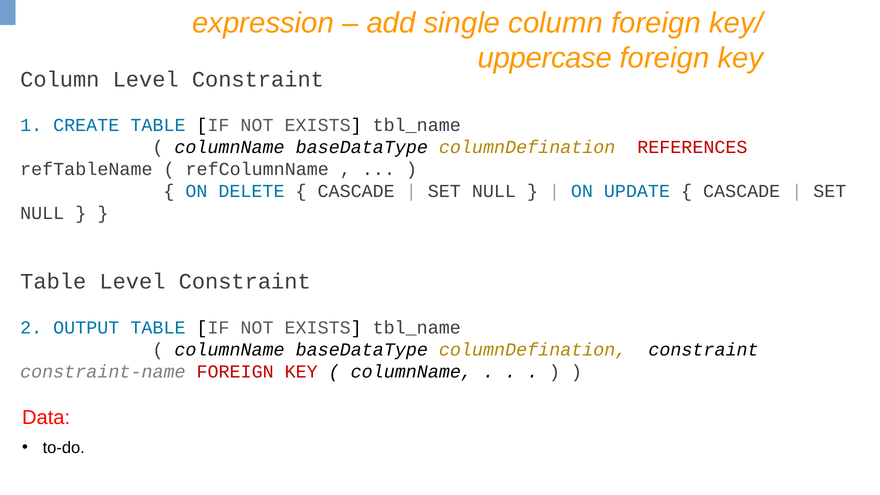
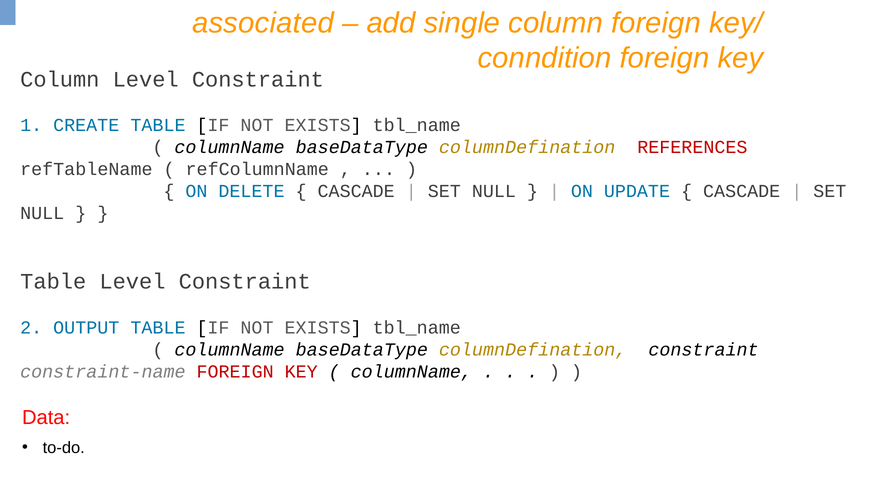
expression: expression -> associated (263, 23)
uppercase: uppercase -> conndition (545, 58)
